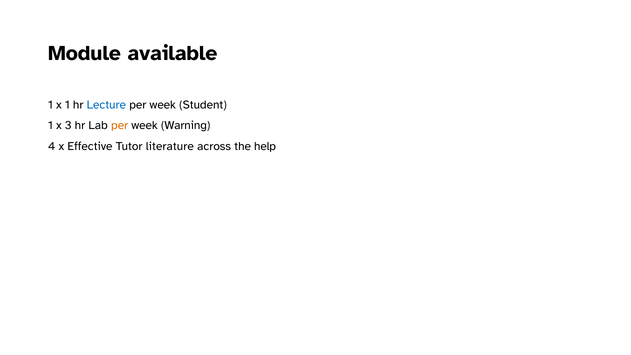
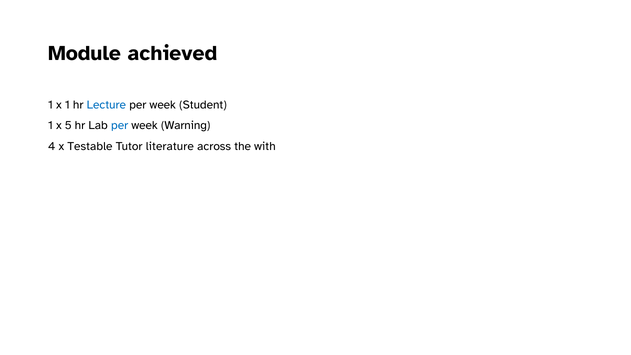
available: available -> achieved (172, 53)
3: 3 -> 5 (68, 126)
per colour: orange -> blue (120, 126)
Effective: Effective -> Testable (90, 146)
help: help -> with (265, 146)
